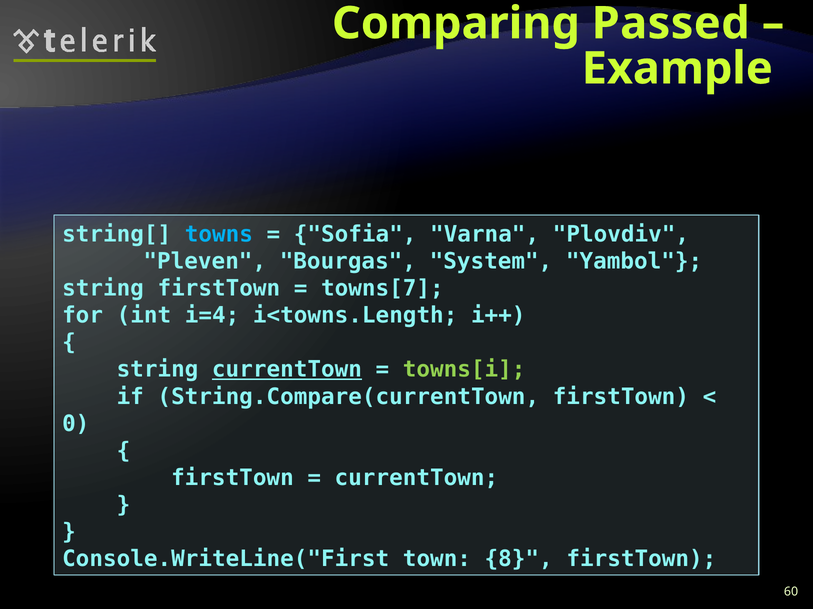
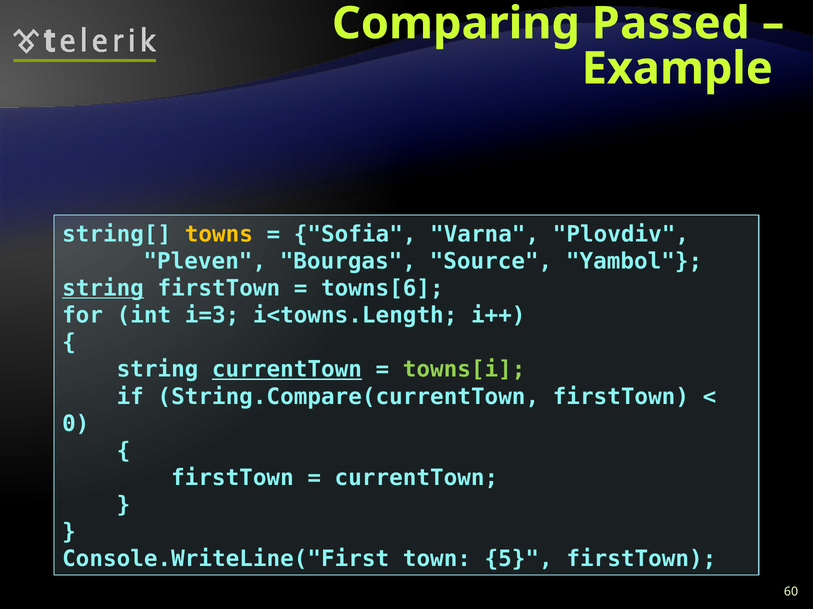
towns colour: light blue -> yellow (219, 234)
System: System -> Source (491, 262)
string underline: none -> present (103, 289)
towns[7: towns[7 -> towns[6 (382, 289)
i=4: i=4 -> i=3 (212, 316)
8: 8 -> 5 (519, 560)
